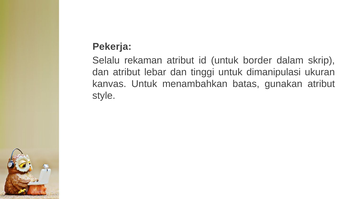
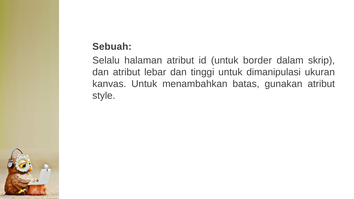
Pekerja: Pekerja -> Sebuah (112, 47)
rekaman: rekaman -> halaman (143, 60)
